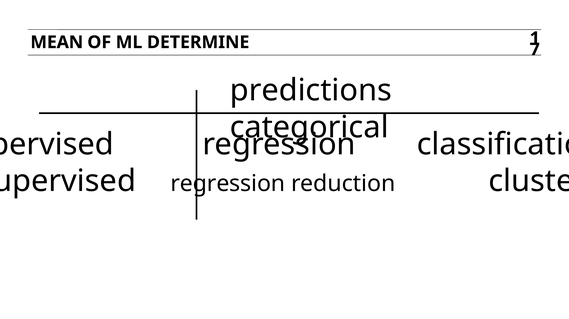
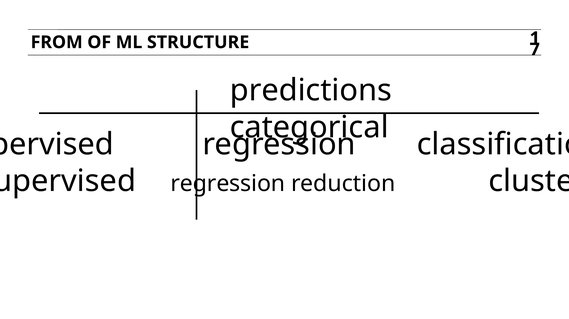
MEAN: MEAN -> FROM (57, 42)
DETERMINE: DETERMINE -> STRUCTURE (198, 42)
